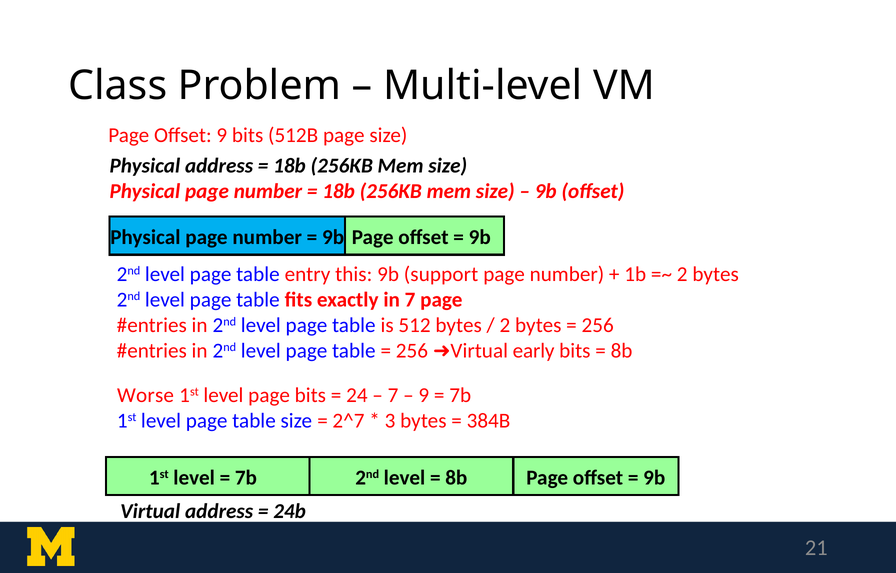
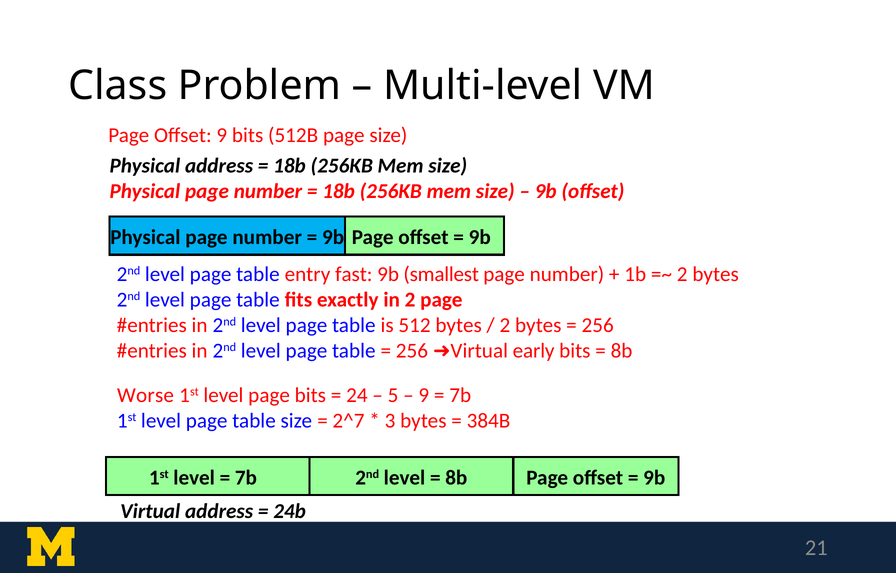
this: this -> fast (354, 274)
support: support -> smallest (441, 274)
in 7: 7 -> 2 (410, 300)
7: 7 -> 5 (393, 395)
